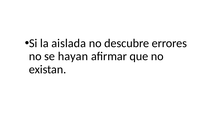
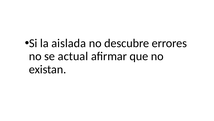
hayan: hayan -> actual (73, 56)
